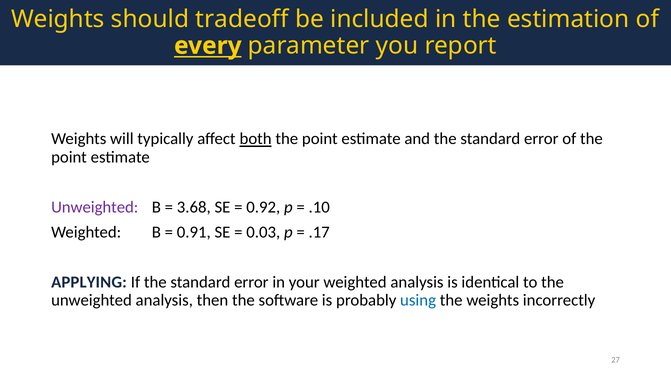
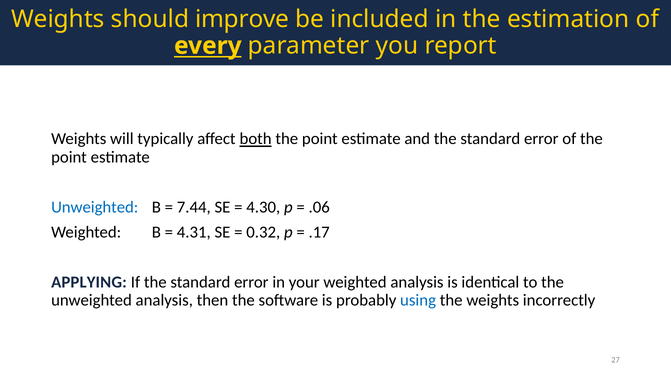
tradeoff: tradeoff -> improve (242, 19)
Unweighted colour: purple -> blue (95, 207)
3.68: 3.68 -> 7.44 (194, 207)
0.92: 0.92 -> 4.30 (263, 207)
.10: .10 -> .06 (319, 207)
0.91: 0.91 -> 4.31 (194, 232)
0.03: 0.03 -> 0.32 (263, 232)
